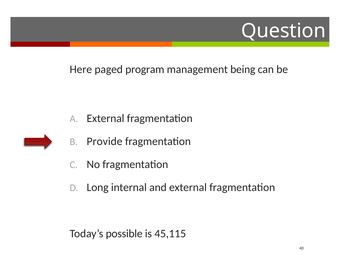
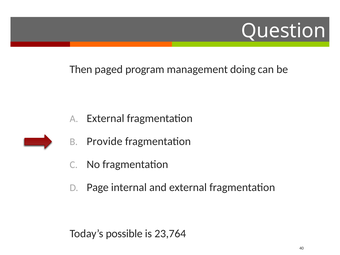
Here: Here -> Then (81, 69)
being: being -> doing (243, 69)
Long: Long -> Page (98, 187)
45,115: 45,115 -> 23,764 (170, 234)
